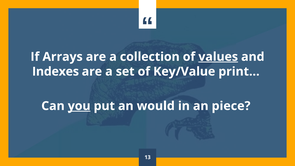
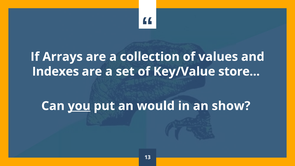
values underline: present -> none (218, 57)
print: print -> store (239, 71)
piece: piece -> show (231, 106)
